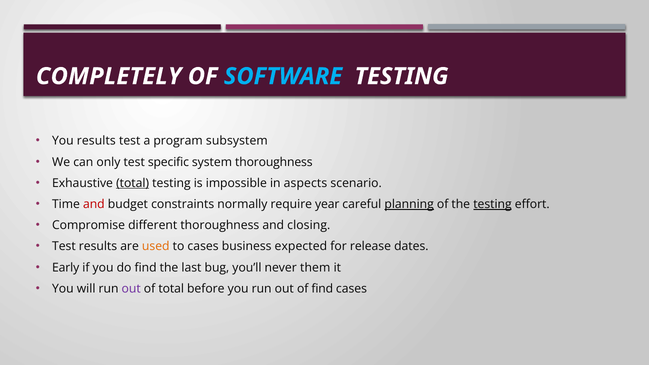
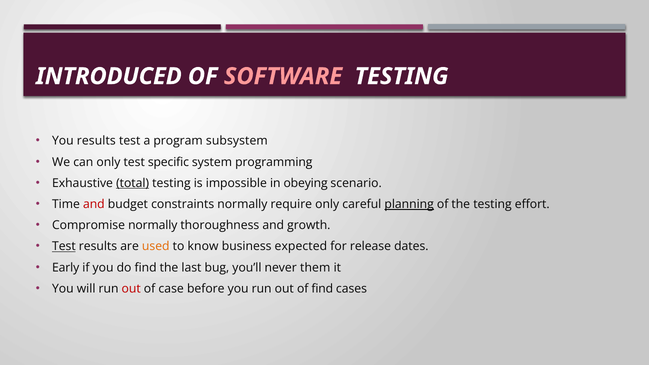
COMPLETELY: COMPLETELY -> INTRODUCED (109, 76)
SOFTWARE colour: light blue -> pink (283, 76)
system thoroughness: thoroughness -> programming (274, 162)
aspects: aspects -> obeying (306, 183)
require year: year -> only (327, 204)
testing underline: present -> none (492, 204)
Compromise different: different -> normally (153, 225)
closing: closing -> growth (309, 225)
Test underline: none -> present (64, 246)
to cases: cases -> know (203, 246)
out colour: purple -> red (131, 289)
of total: total -> case (171, 289)
